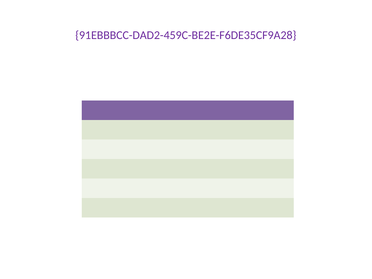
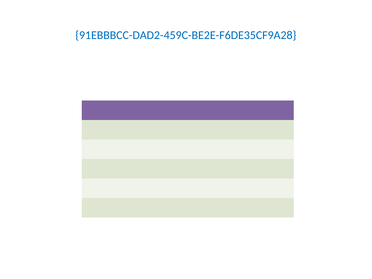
91EBBBCC-DAD2-459C-BE2E-F6DE35CF9A28 colour: purple -> blue (186, 35)
